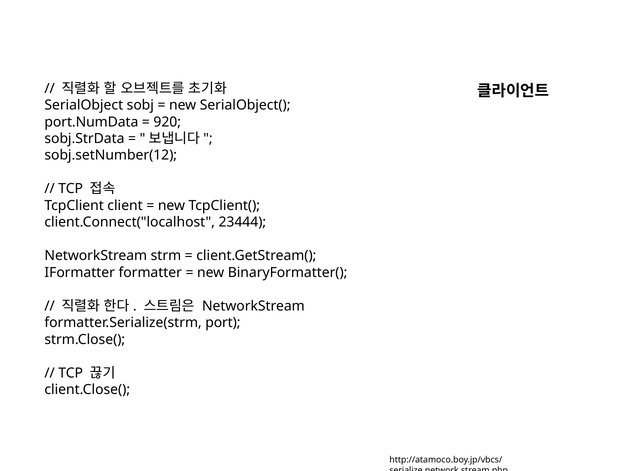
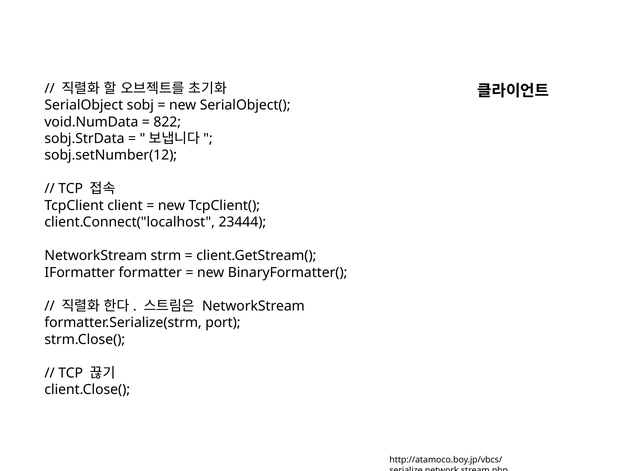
port.NumData: port.NumData -> void.NumData (91, 122)
920: 920 -> 822 (167, 122)
